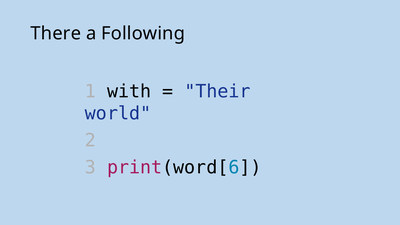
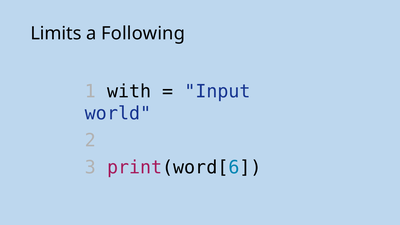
There: There -> Limits (56, 34)
Their: Their -> Input (217, 91)
